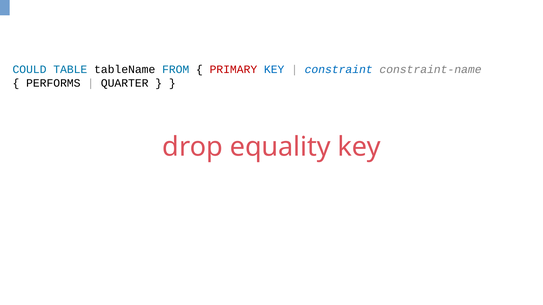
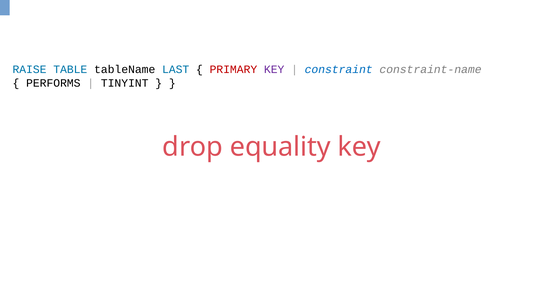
COULD: COULD -> RAISE (30, 70)
FROM: FROM -> LAST (176, 70)
KEY colour: blue -> purple (274, 70)
QUARTER: QUARTER -> TINYINT (125, 83)
